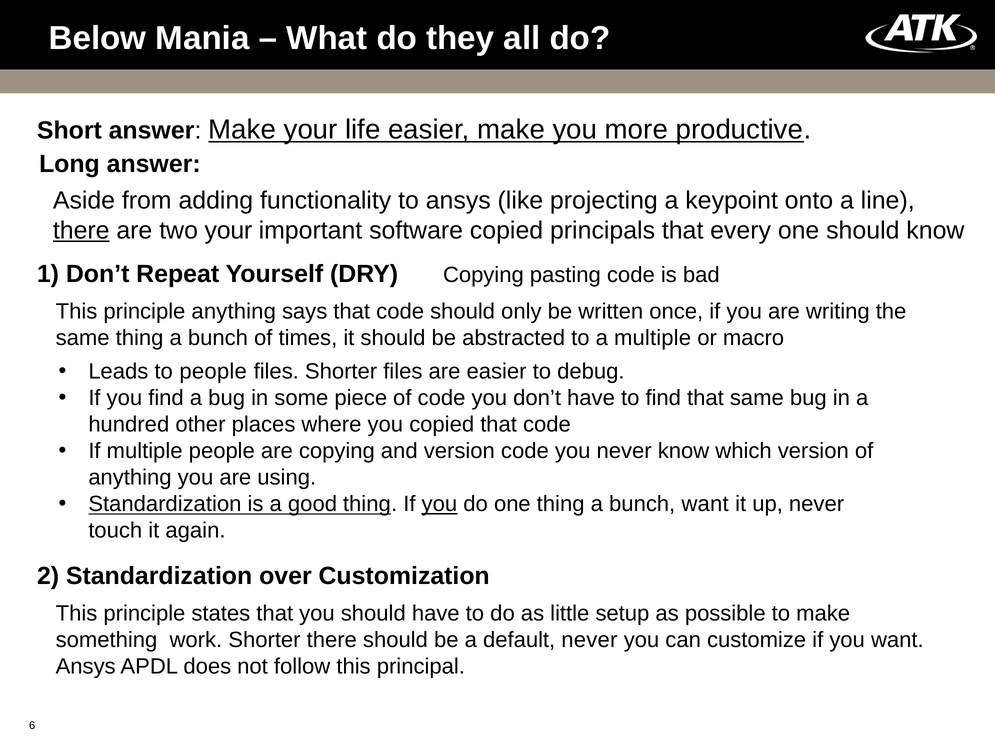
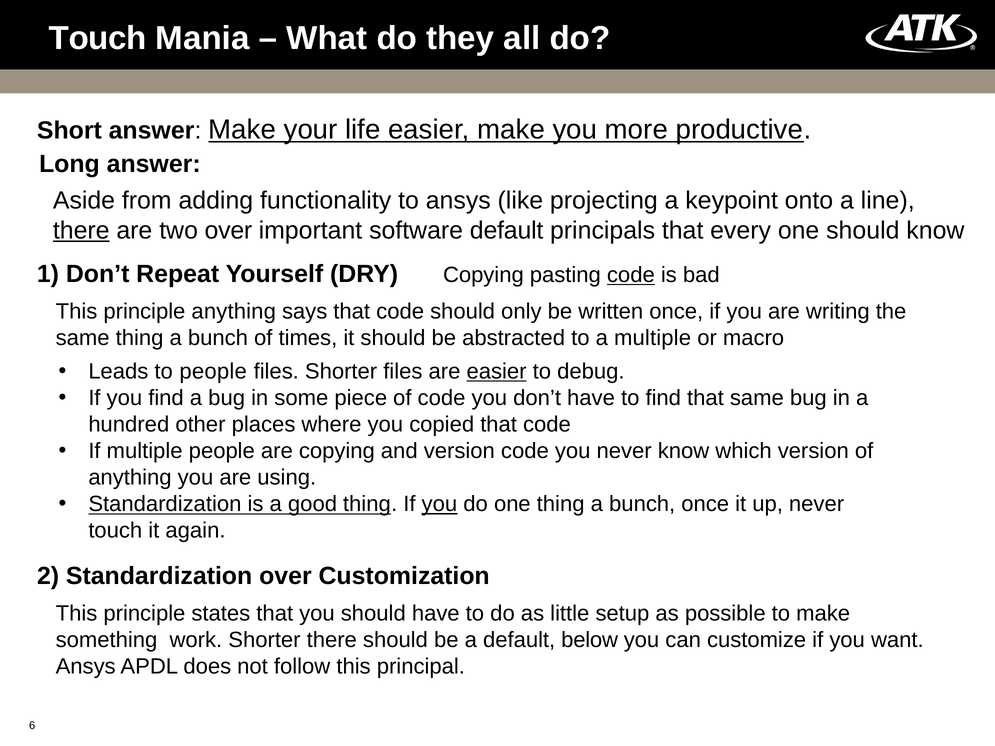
Below: Below -> Touch (98, 38)
two your: your -> over (228, 231)
software copied: copied -> default (507, 231)
code underline: none -> present (631, 275)
easier underline: none -> present (497, 372)
bunch want: want -> once (705, 504)
default never: never -> below (590, 640)
